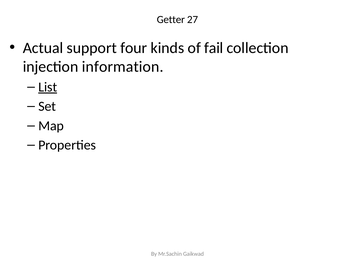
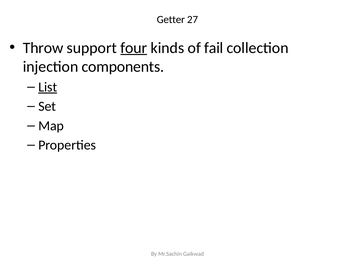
Actual: Actual -> Throw (43, 48)
four underline: none -> present (134, 48)
information: information -> components (123, 67)
